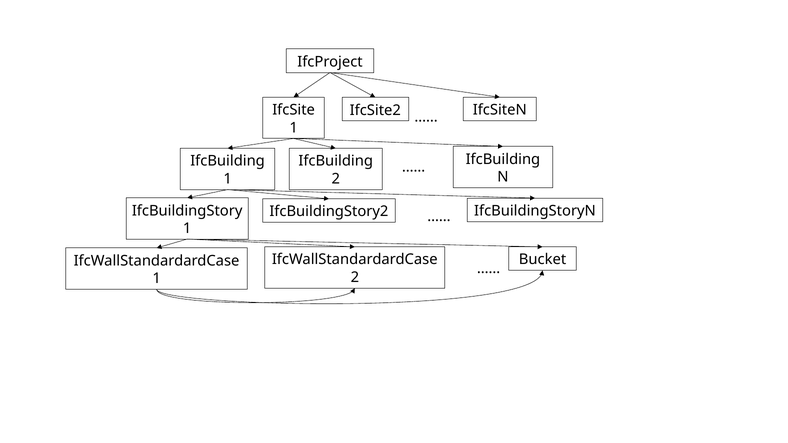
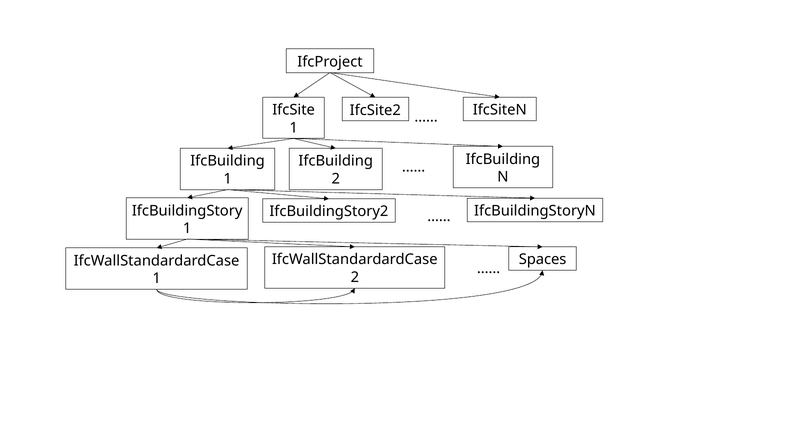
Bucket: Bucket -> Spaces (543, 260)
